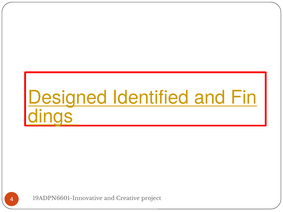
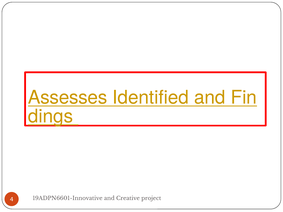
Designed: Designed -> Assesses (68, 98)
